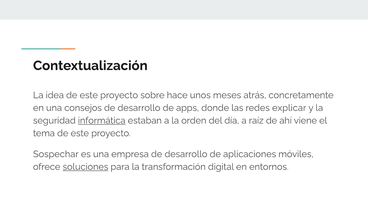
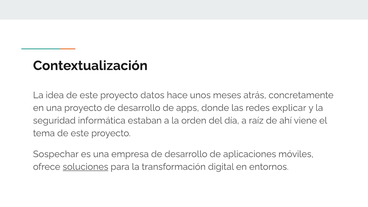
sobre: sobre -> datos (152, 95)
una consejos: consejos -> proyecto (83, 108)
informática underline: present -> none (102, 121)
